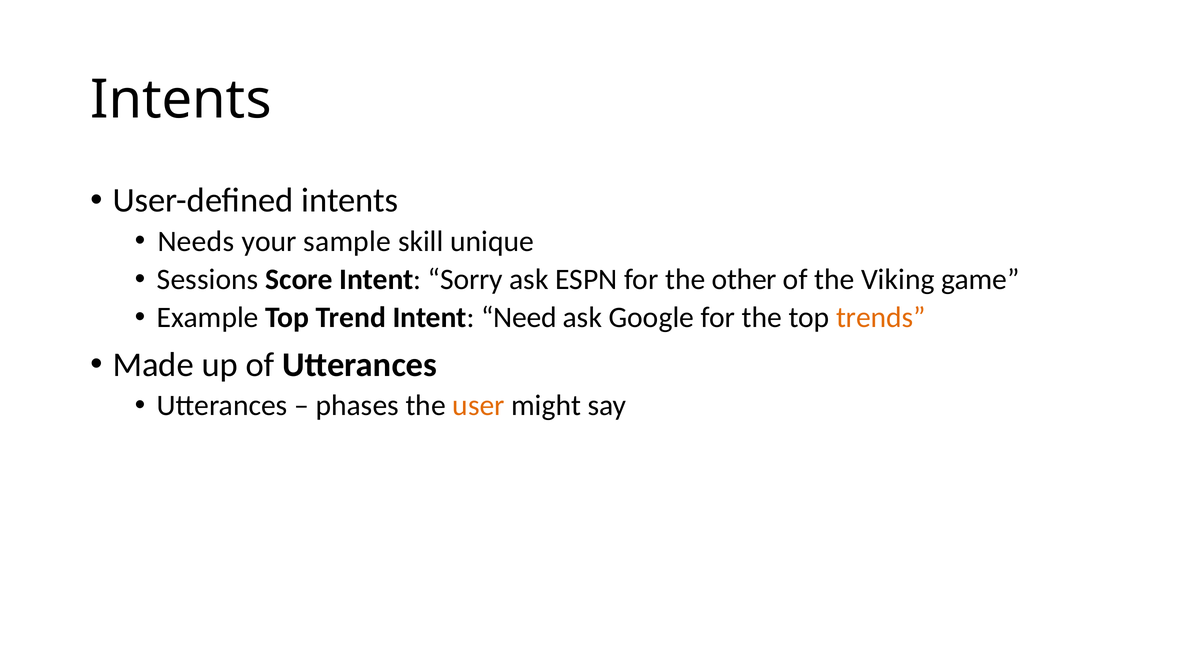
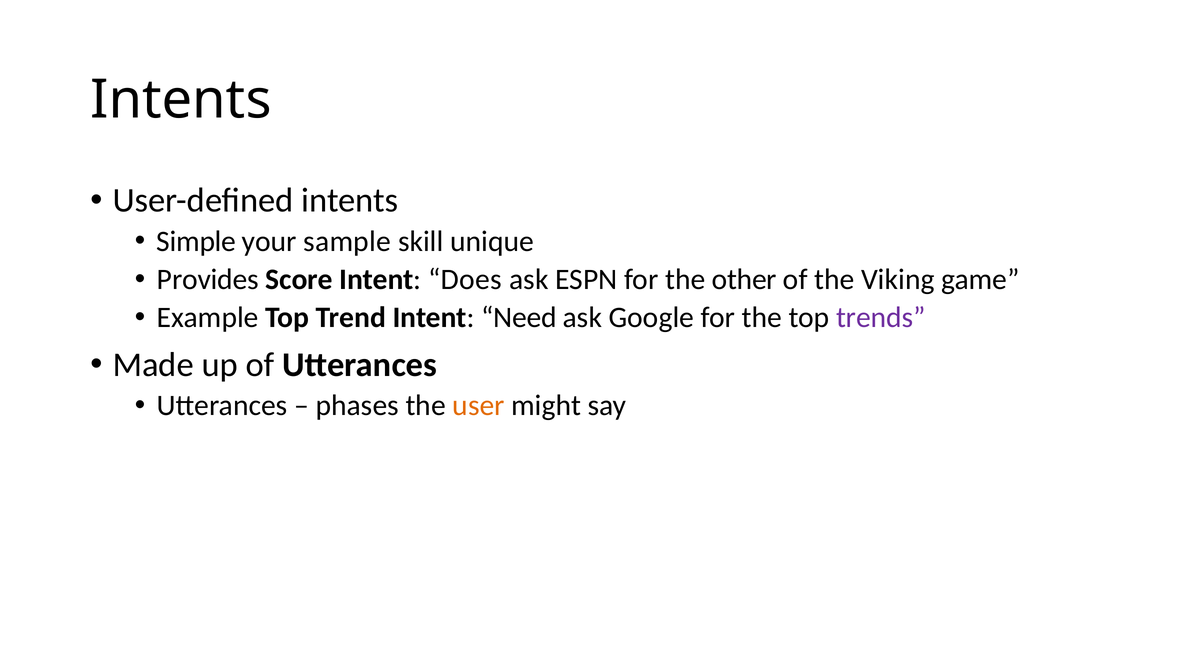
Needs: Needs -> Simple (196, 241)
Sessions: Sessions -> Provides (208, 279)
Sorry: Sorry -> Does (465, 279)
trends colour: orange -> purple (881, 317)
